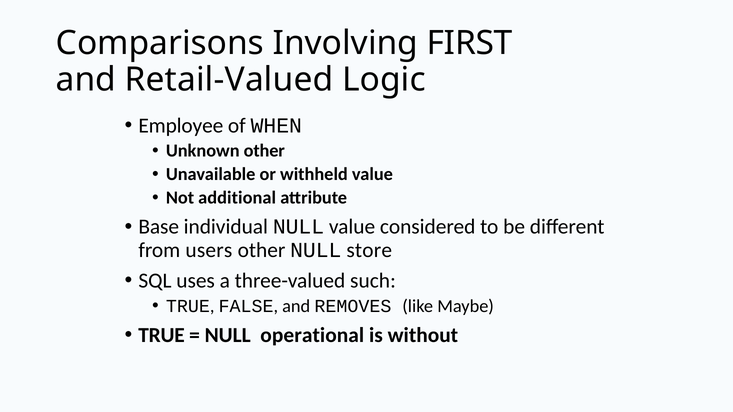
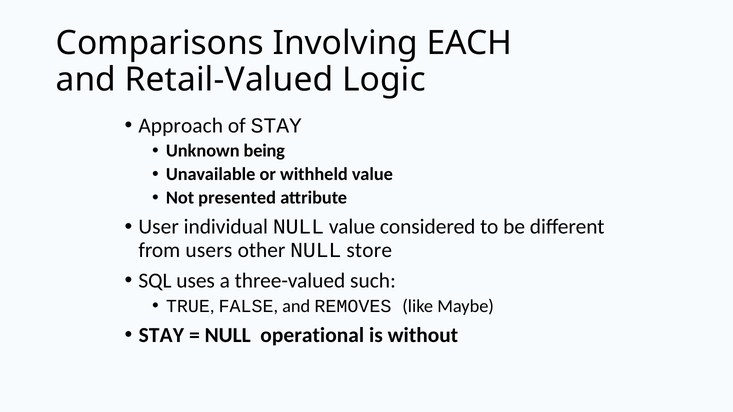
FIRST: FIRST -> EACH (470, 43)
Employee: Employee -> Approach (181, 126)
of WHEN: WHEN -> STAY (276, 126)
Unknown other: other -> being (264, 151)
additional: additional -> presented (237, 198)
Base: Base -> User (159, 227)
TRUE: TRUE -> STAY (161, 335)
